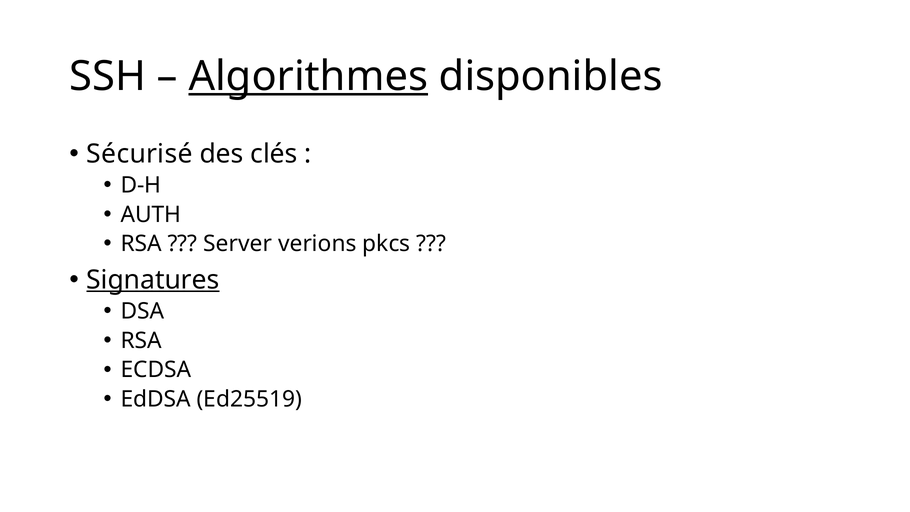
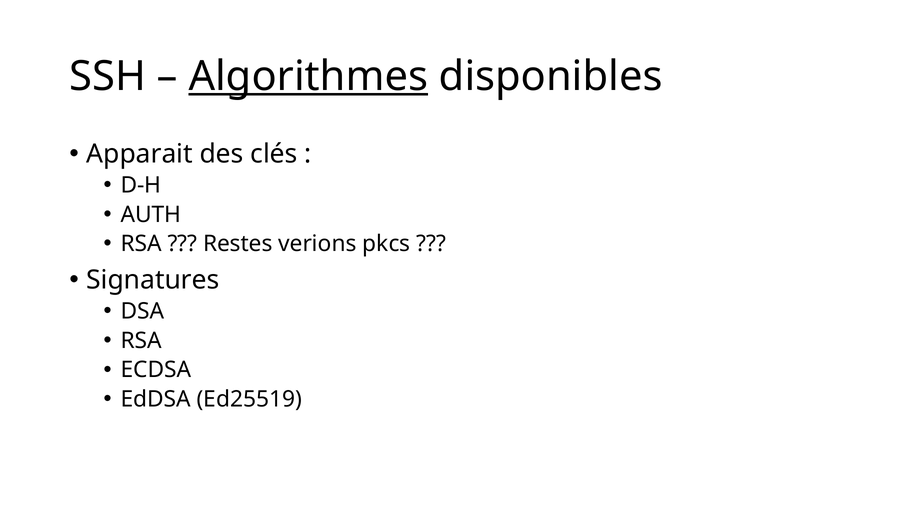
Sécurisé: Sécurisé -> Apparait (140, 154)
Server: Server -> Restes (238, 244)
Signatures underline: present -> none (153, 280)
